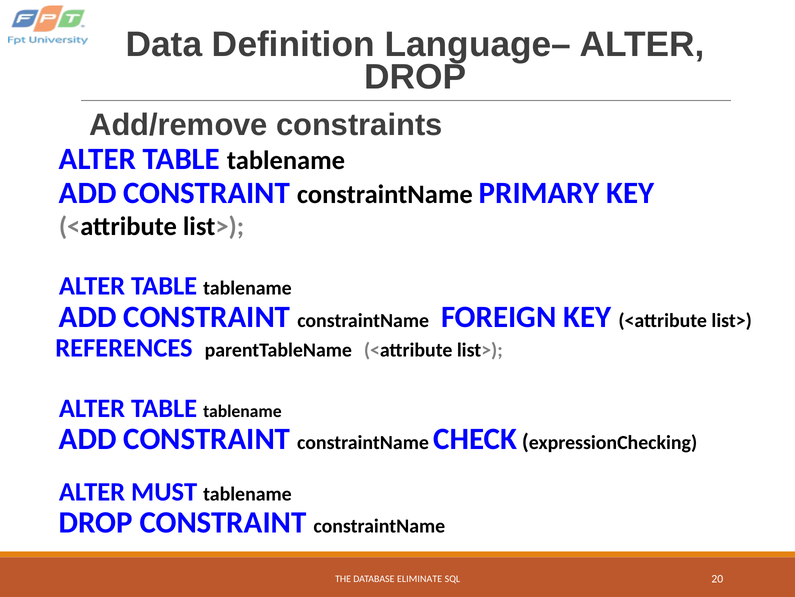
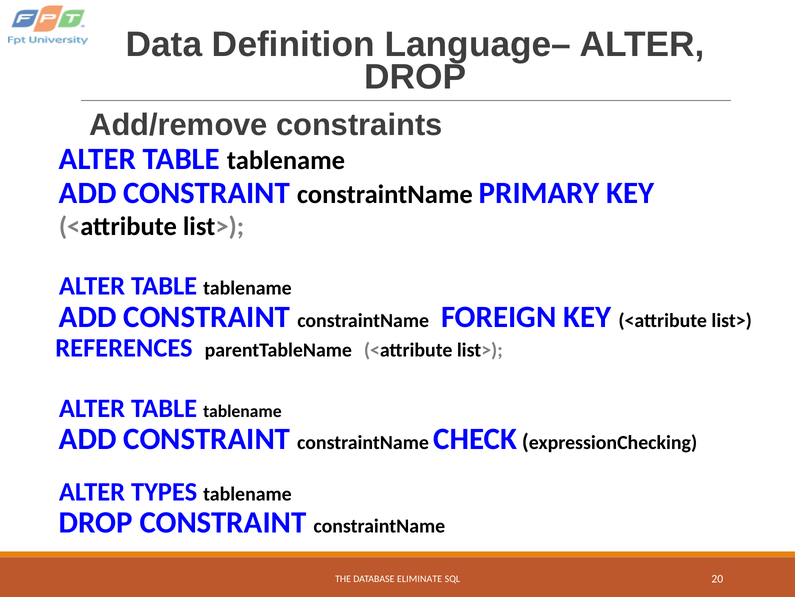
MUST: MUST -> TYPES (164, 491)
